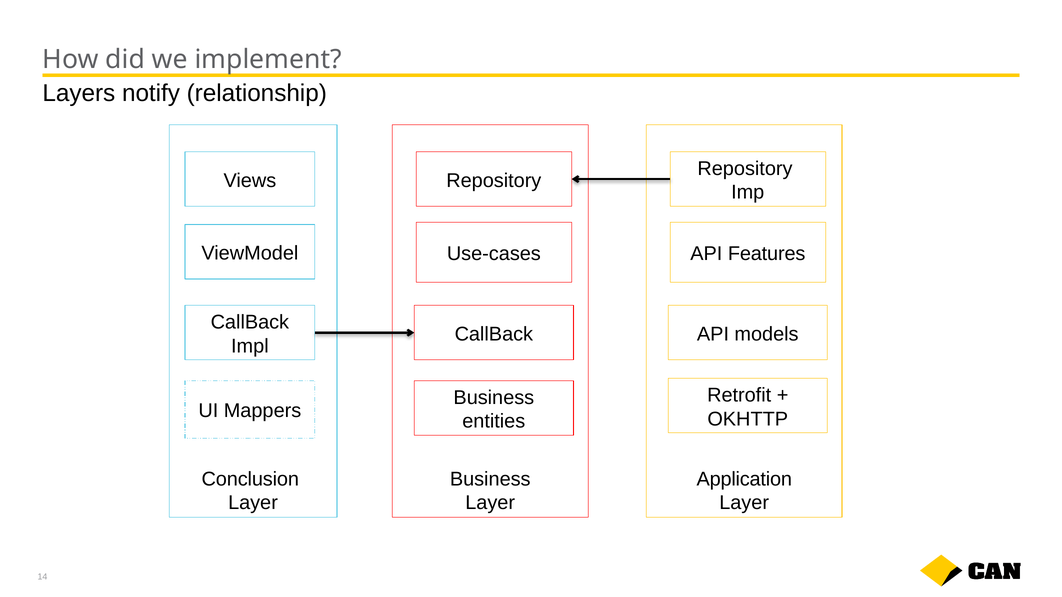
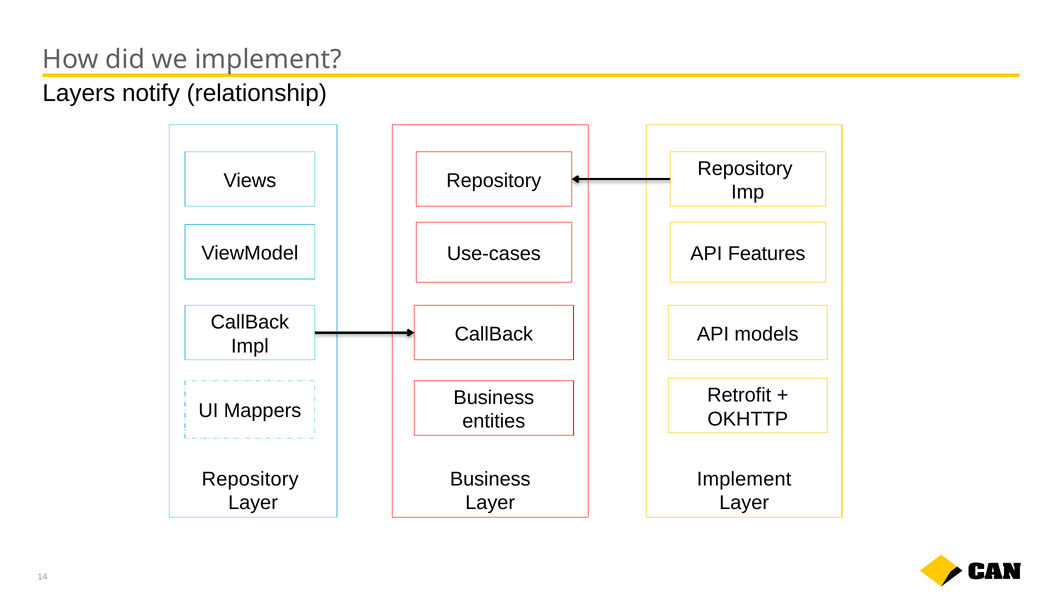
Conclusion: Conclusion -> Repository (250, 479)
Application: Application -> Implement (744, 479)
